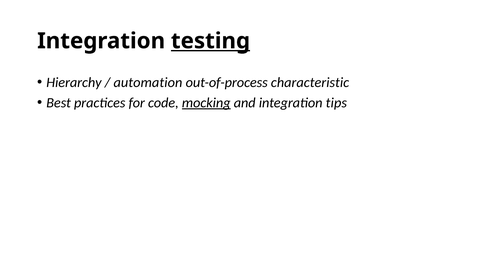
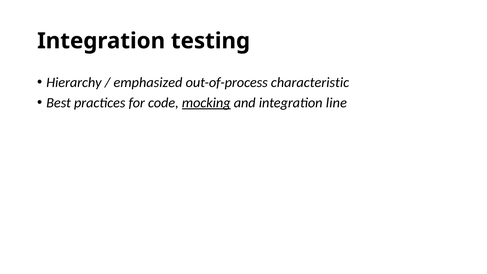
testing underline: present -> none (211, 41)
automation: automation -> emphasized (148, 82)
tips: tips -> line (336, 103)
